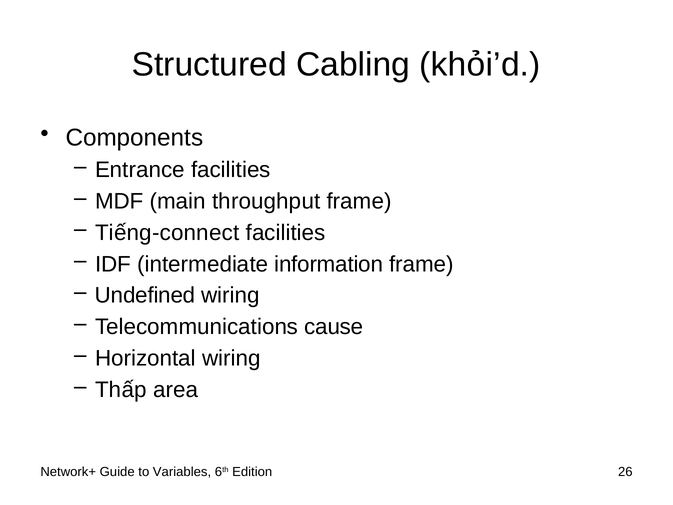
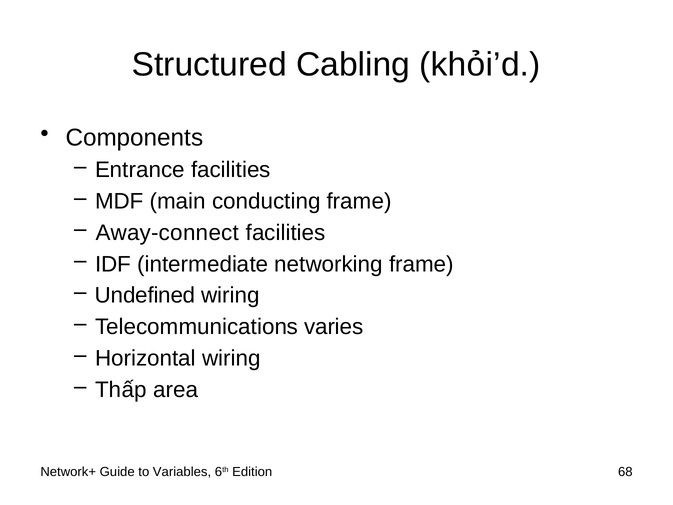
throughput: throughput -> conducting (266, 201)
Tiếng-connect: Tiếng-connect -> Away-connect (167, 233)
information: information -> networking (329, 264)
cause: cause -> varies (334, 327)
26: 26 -> 68 (625, 472)
